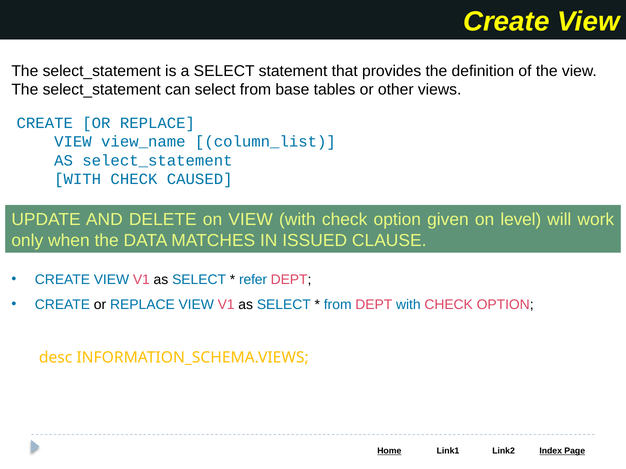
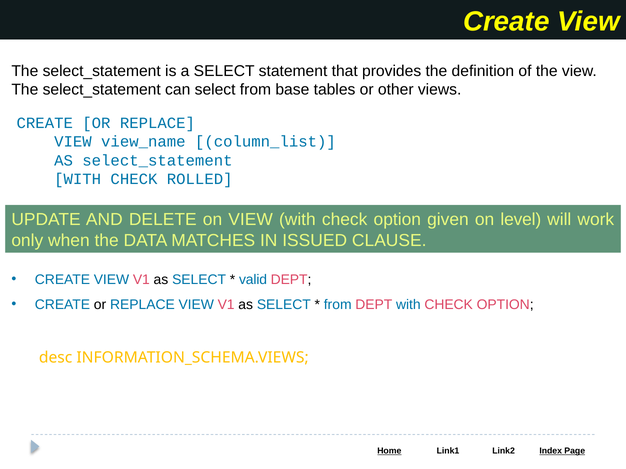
CAUSED: CAUSED -> ROLLED (200, 179)
refer: refer -> valid (253, 280)
